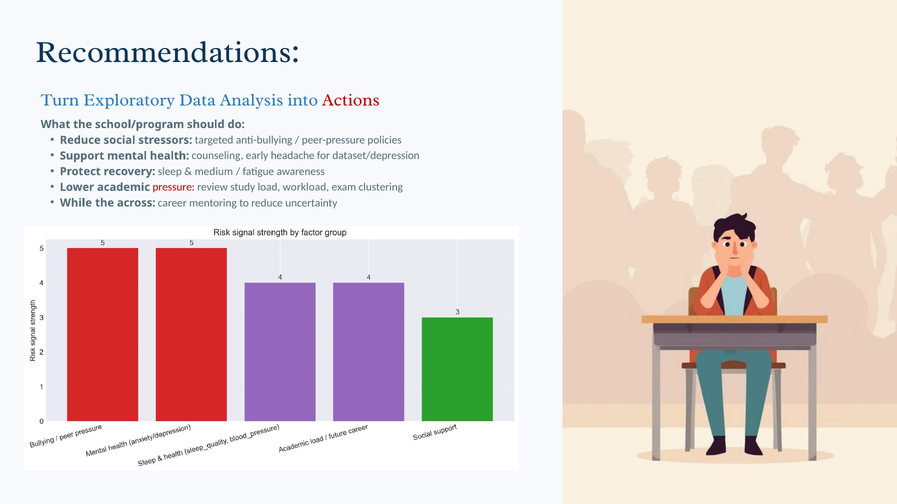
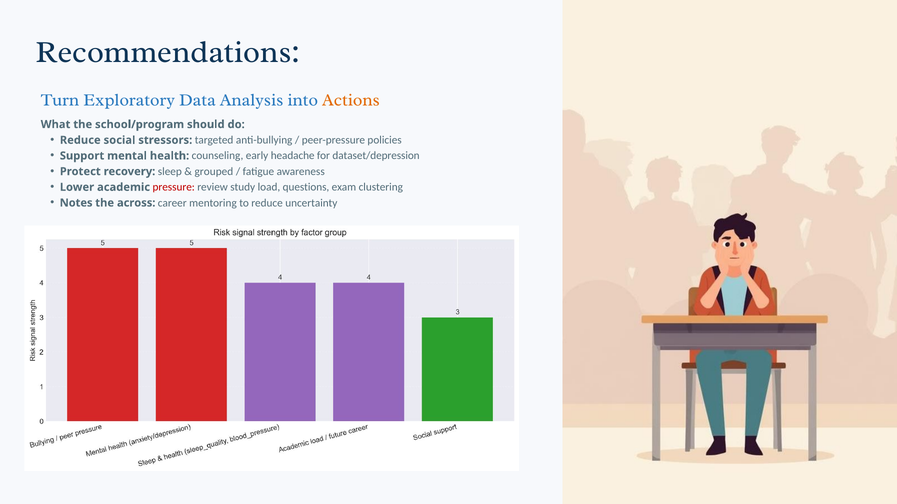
Actions colour: red -> orange (351, 100)
medium: medium -> grouped (214, 172)
workload: workload -> questions (306, 187)
While: While -> Notes (76, 203)
